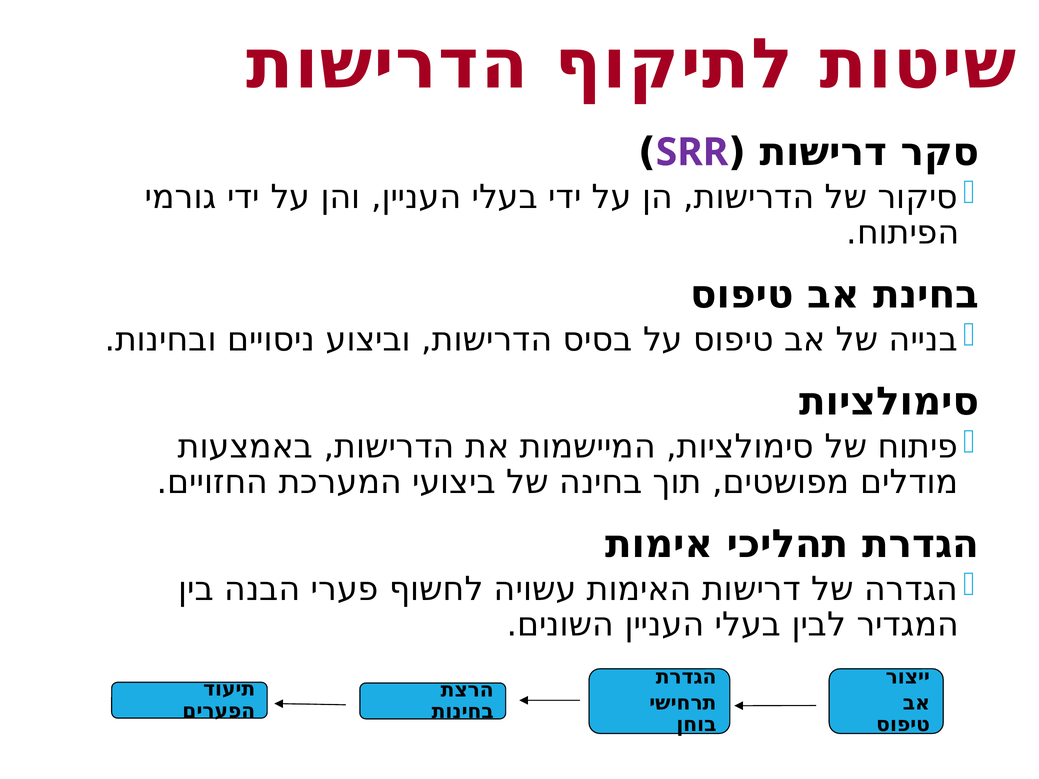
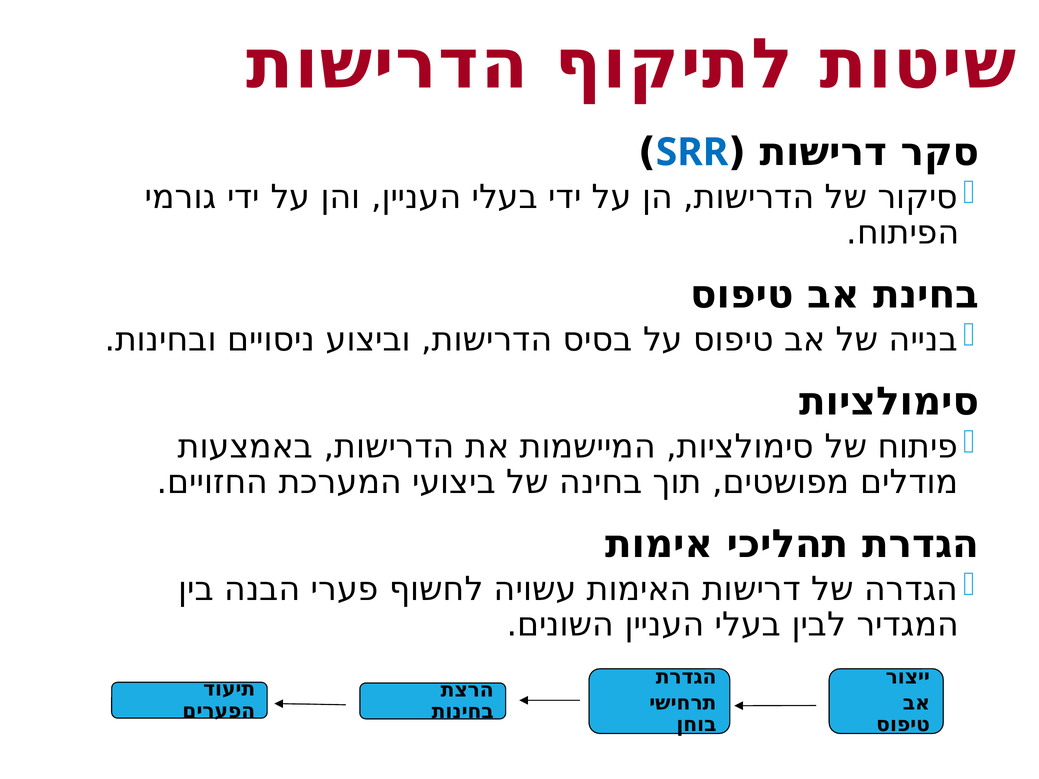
SRR colour: purple -> blue (692, 152)
